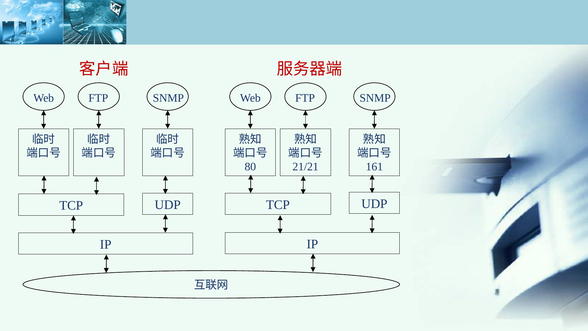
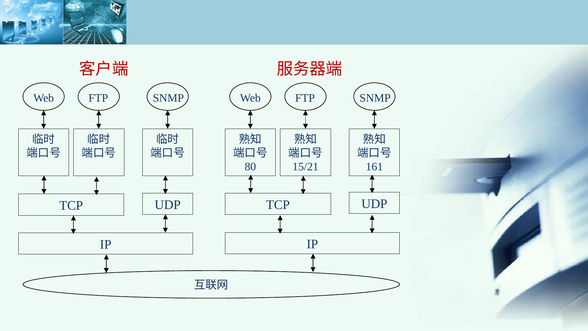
21/21: 21/21 -> 15/21 (306, 167)
